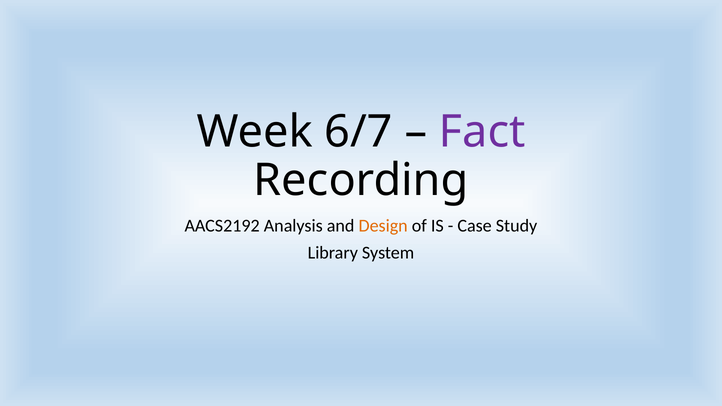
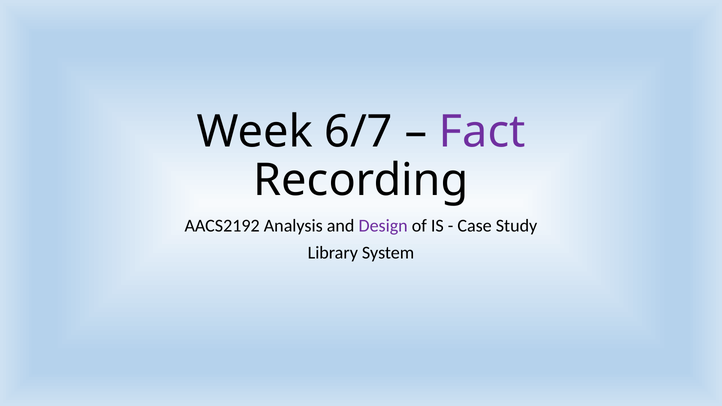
Design colour: orange -> purple (383, 226)
